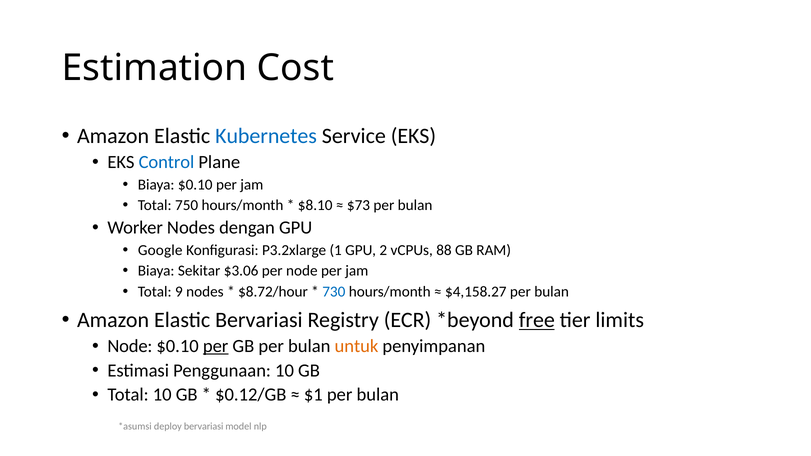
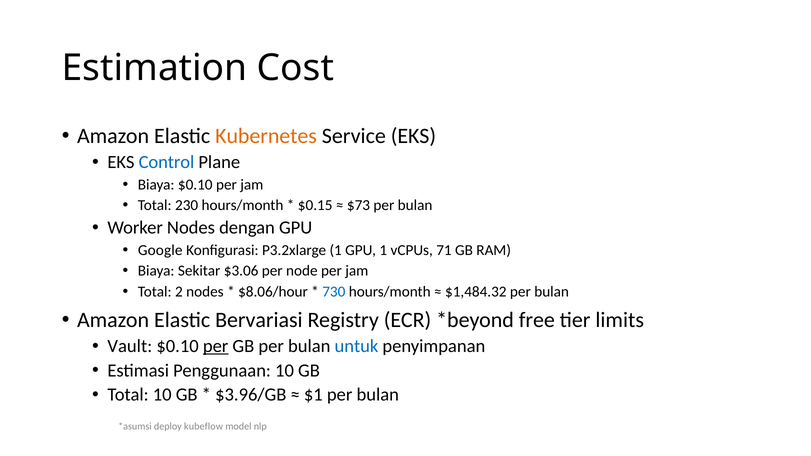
Kubernetes colour: blue -> orange (266, 136)
750: 750 -> 230 (187, 205)
$8.10: $8.10 -> $0.15 (315, 205)
GPU 2: 2 -> 1 (383, 250)
88: 88 -> 71 (444, 250)
9: 9 -> 2 (179, 292)
$8.72/hour: $8.72/hour -> $8.06/hour (273, 292)
$4,158.27: $4,158.27 -> $1,484.32 (476, 292)
free underline: present -> none (537, 320)
Node: Node -> Vault (130, 346)
untuk colour: orange -> blue (356, 346)
$0.12/GB: $0.12/GB -> $3.96/GB (251, 395)
deploy bervariasi: bervariasi -> kubeflow (204, 427)
